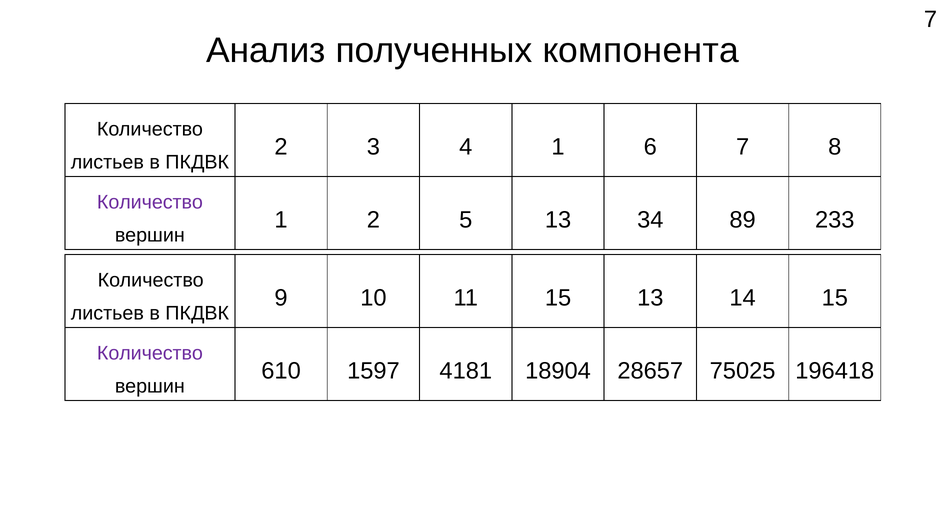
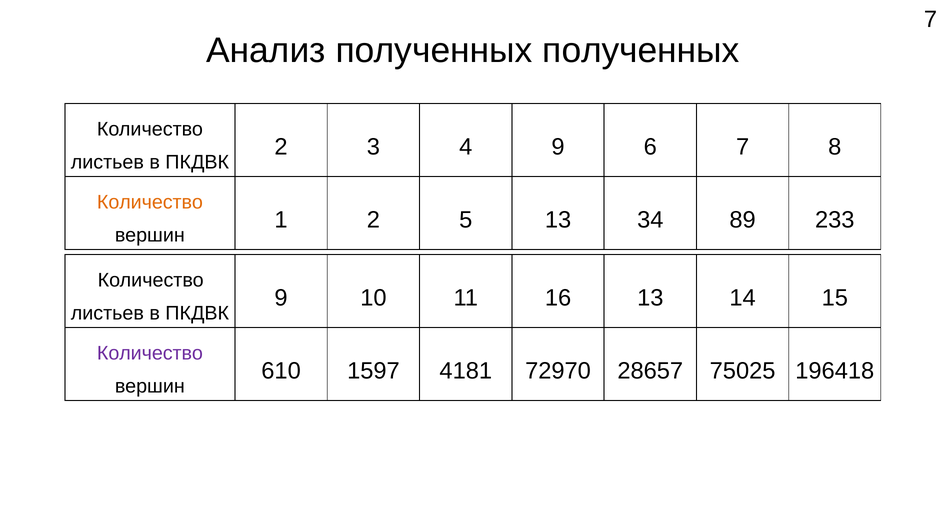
полученных компонента: компонента -> полученных (641, 51)
4 1: 1 -> 9 (558, 147)
Количество colour: purple -> orange (150, 202)
11 15: 15 -> 16 (558, 298)
18904: 18904 -> 72970 (558, 371)
